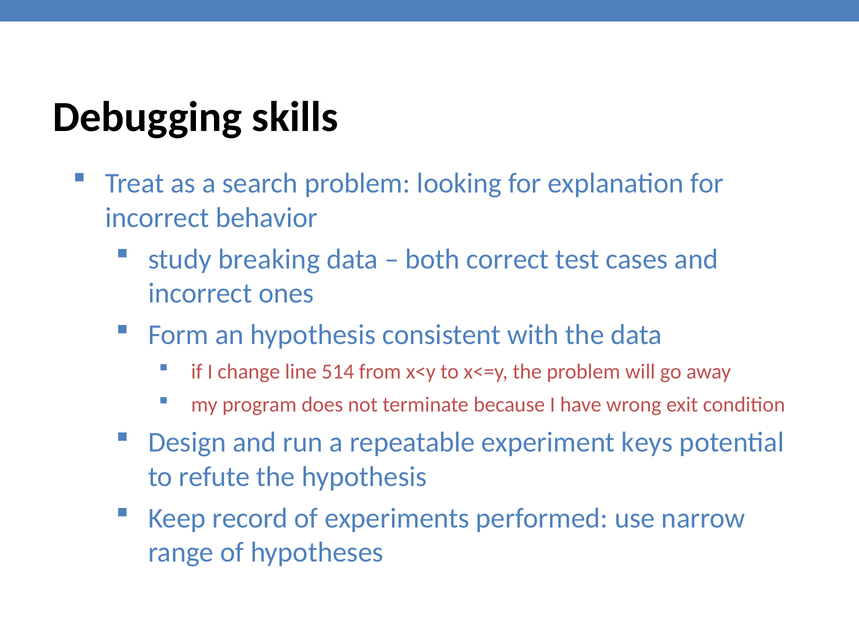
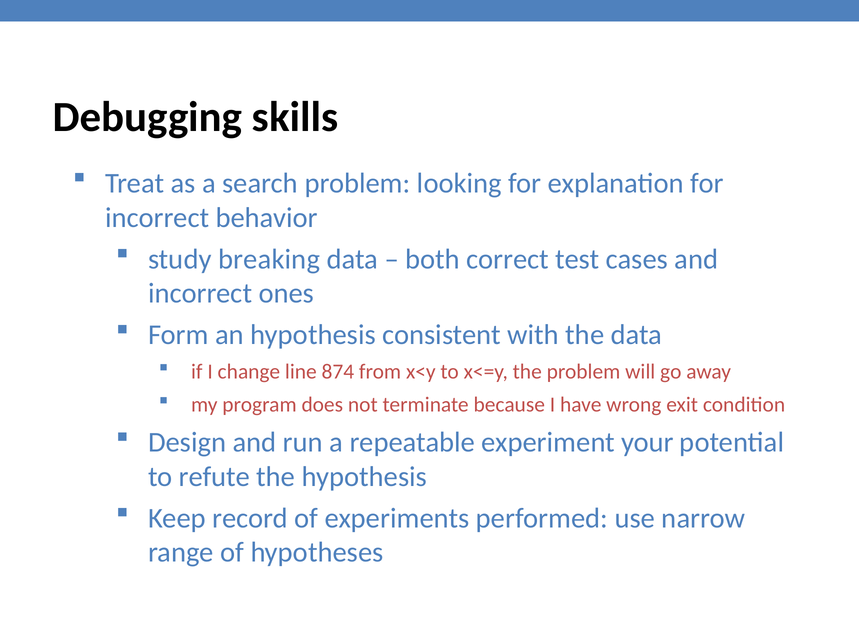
514: 514 -> 874 (338, 372)
keys: keys -> your (647, 442)
